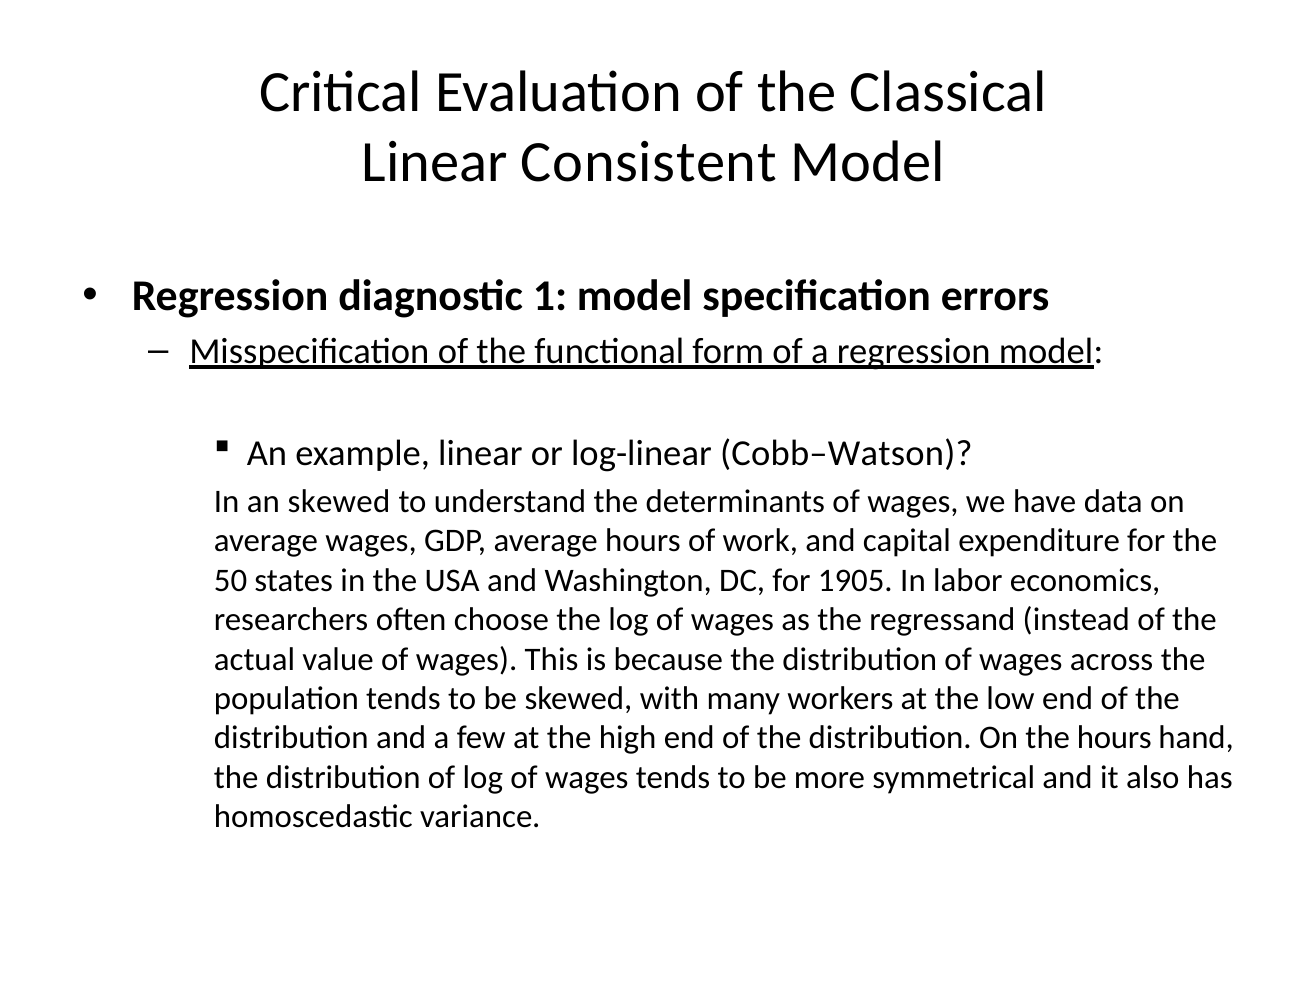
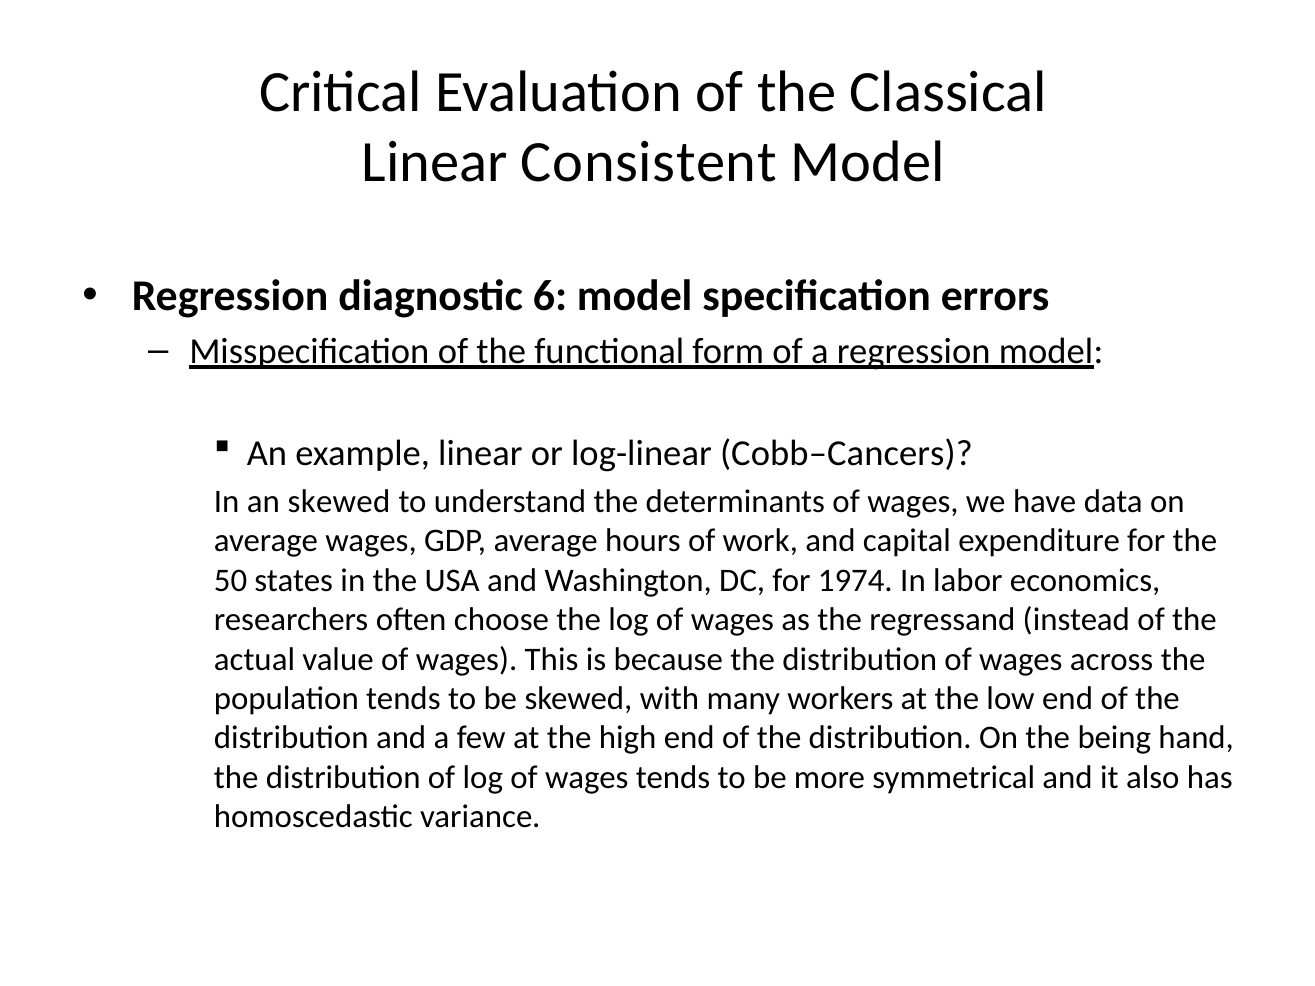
1: 1 -> 6 (550, 296)
Cobb–Watson: Cobb–Watson -> Cobb–Cancers (846, 454)
1905: 1905 -> 1974 (855, 581)
the hours: hours -> being (1114, 738)
